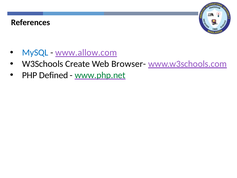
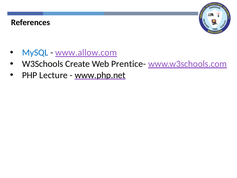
Browser-: Browser- -> Prentice- (129, 64)
Defined: Defined -> Lecture (53, 75)
www.php.net colour: green -> black (100, 75)
